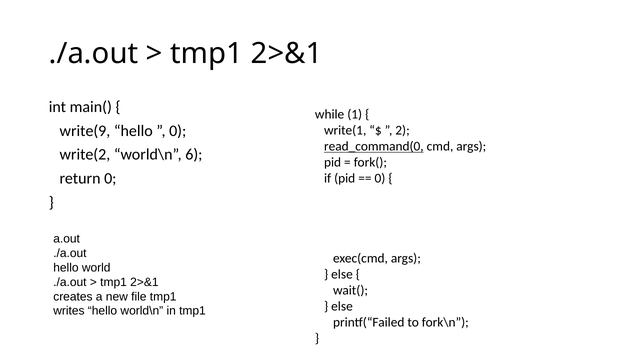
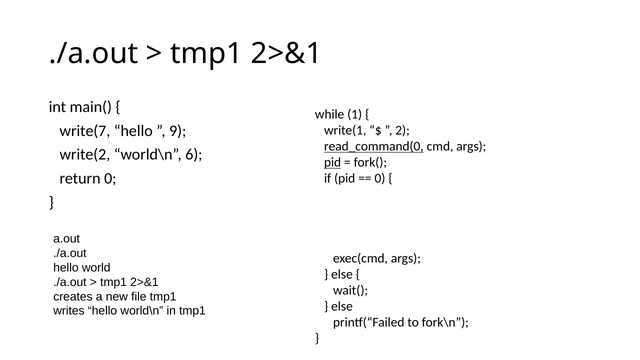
write(9: write(9 -> write(7 (85, 131)
0: 0 -> 9 (178, 131)
pid underline: none -> present (333, 162)
